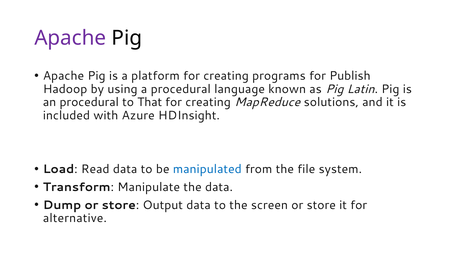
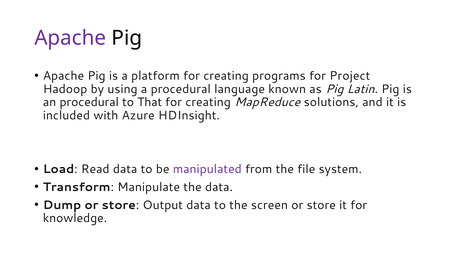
Publish: Publish -> Project (350, 76)
manipulated colour: blue -> purple (207, 169)
alternative: alternative -> knowledge (75, 218)
